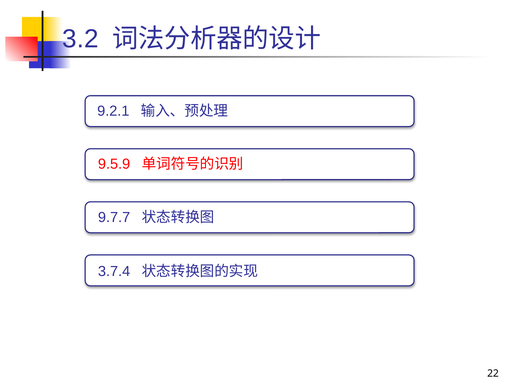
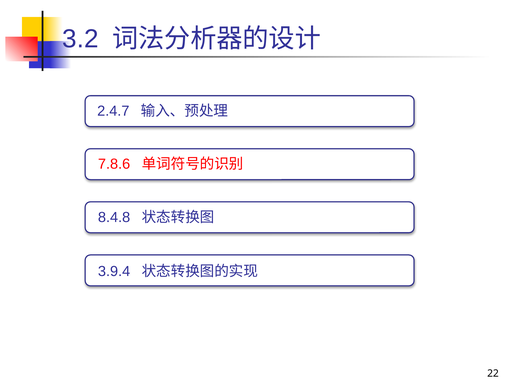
9.2.1: 9.2.1 -> 2.4.7 (113, 111)
9.5.9: 9.5.9 -> 7.8.6 (114, 164)
9.7.7: 9.7.7 -> 8.4.8 (114, 217)
3.7.4: 3.7.4 -> 3.9.4 (114, 271)
